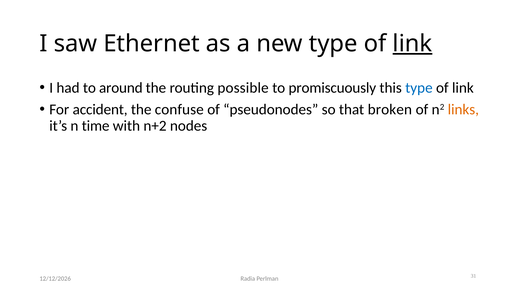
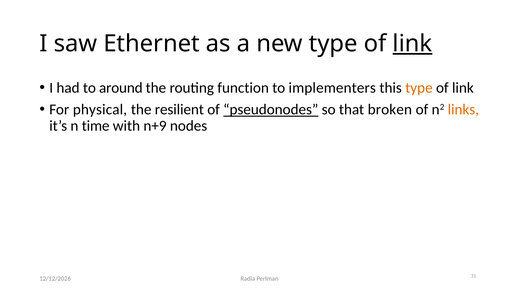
possible: possible -> function (243, 88)
promiscuously: promiscuously -> implementers (332, 88)
type colour: blue -> orange (419, 88)
accident: accident -> physical (100, 110)
confuse: confuse -> resilient (179, 110)
pseudonodes underline: none -> present (271, 110)
n+2: n+2 -> n+9 (155, 126)
